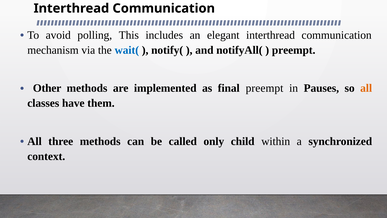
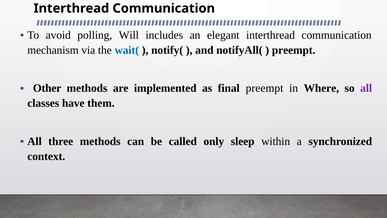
This: This -> Will (129, 35)
Pauses: Pauses -> Where (321, 88)
all colour: orange -> purple (366, 88)
child: child -> sleep (243, 141)
